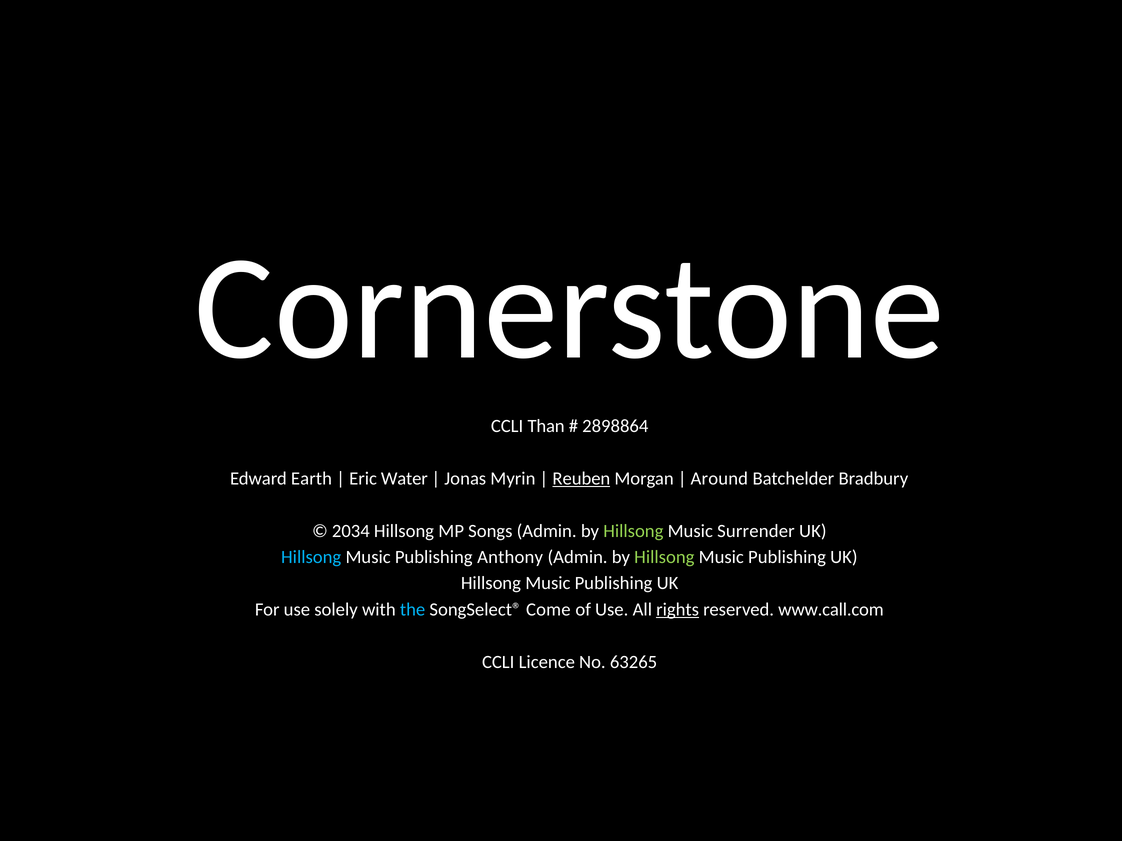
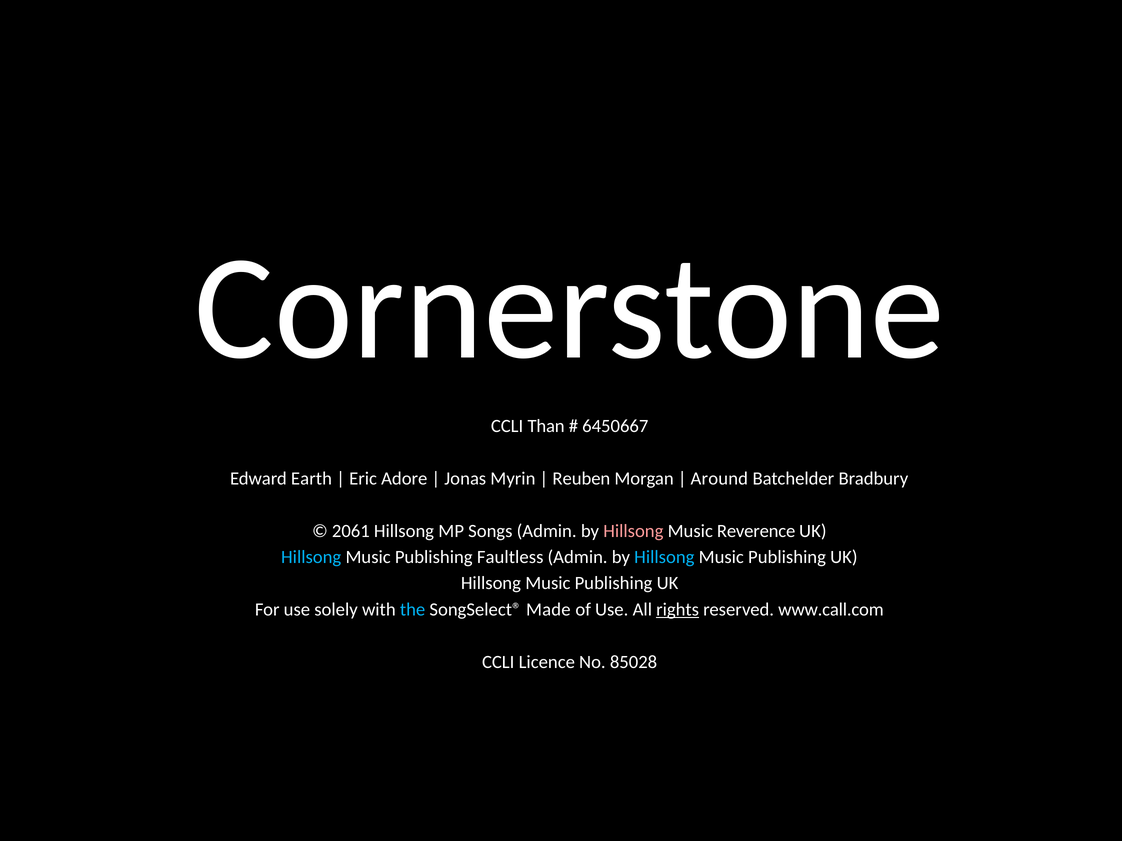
2898864: 2898864 -> 6450667 (615, 427)
Water: Water -> Adore (404, 479)
Reuben underline: present -> none (581, 479)
2034: 2034 -> 2061 (351, 531)
Hillsong colour: light green -> pink (633, 531)
Surrender: Surrender -> Reverence (756, 531)
Anthony: Anthony -> Faultless (510, 557)
Hillsong colour: light green -> light blue (664, 557)
Come: Come -> Made (548, 610)
63265: 63265 -> 85028 (634, 662)
